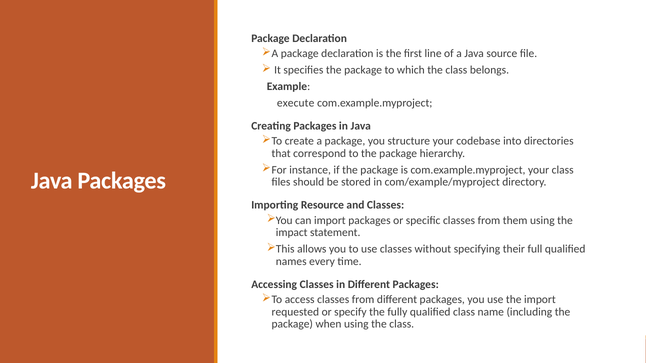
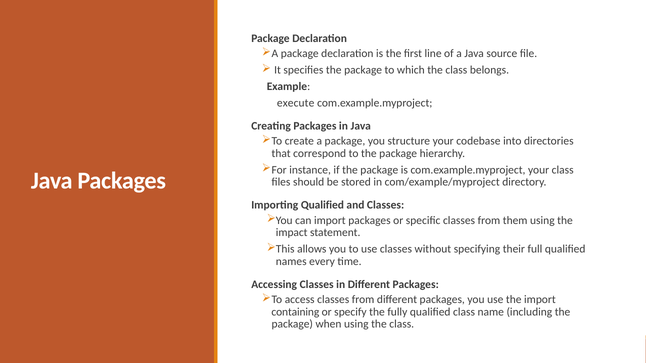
Importing Resource: Resource -> Qualified (322, 205)
requested: requested -> containing (295, 312)
